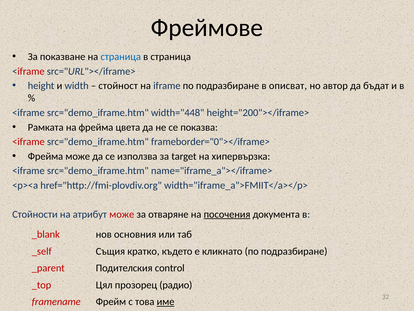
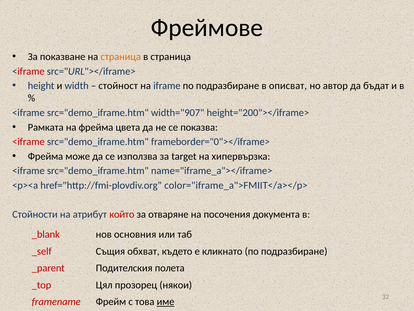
страница colour: blue -> orange (121, 57)
width="448: width="448 -> width="907 (178, 113)
width="iframe_a">FMIIT</a></p>: width="iframe_a">FMIIT</a></p> -> color="iframe_a">FMIIT</a></p> (236, 185)
атрибут може: може -> който (122, 214)
посочения underline: present -> none (227, 214)
кратко: кратко -> обхват (143, 251)
control: control -> полета (170, 268)
радио: радио -> някои (176, 284)
